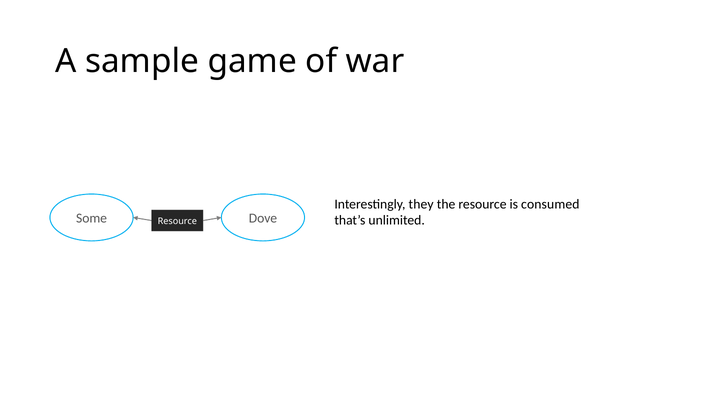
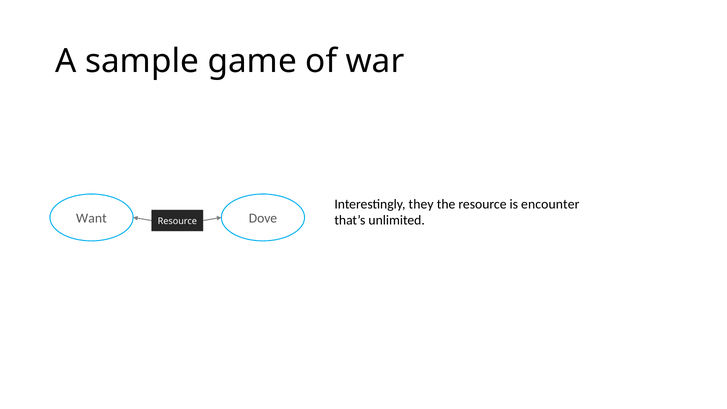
consumed: consumed -> encounter (550, 204)
Some: Some -> Want (91, 218)
